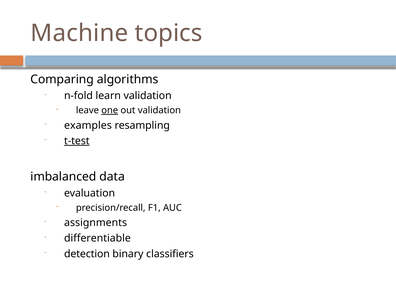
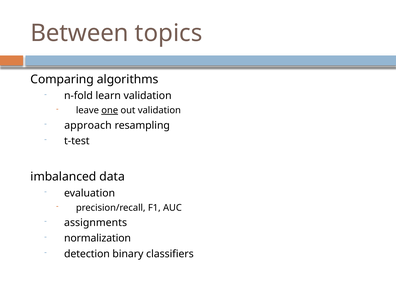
Machine: Machine -> Between (80, 33)
examples: examples -> approach (88, 125)
t-test underline: present -> none (77, 141)
differentiable: differentiable -> normalization (98, 238)
